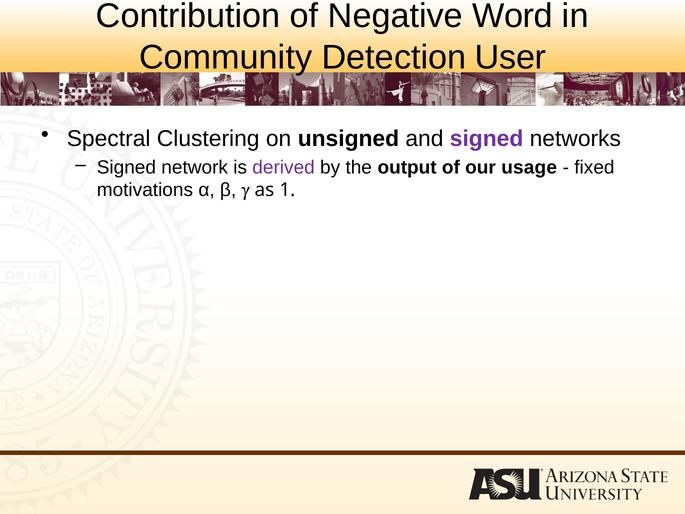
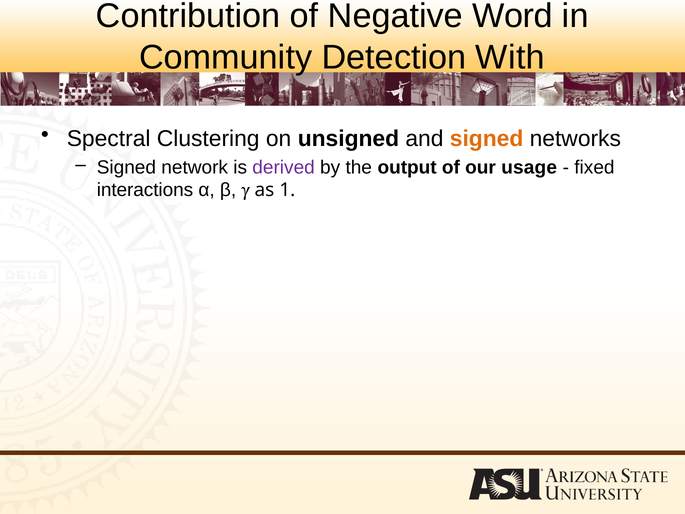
User: User -> With (510, 57)
signed colour: purple -> orange (487, 139)
motivations: motivations -> interactions (145, 190)
